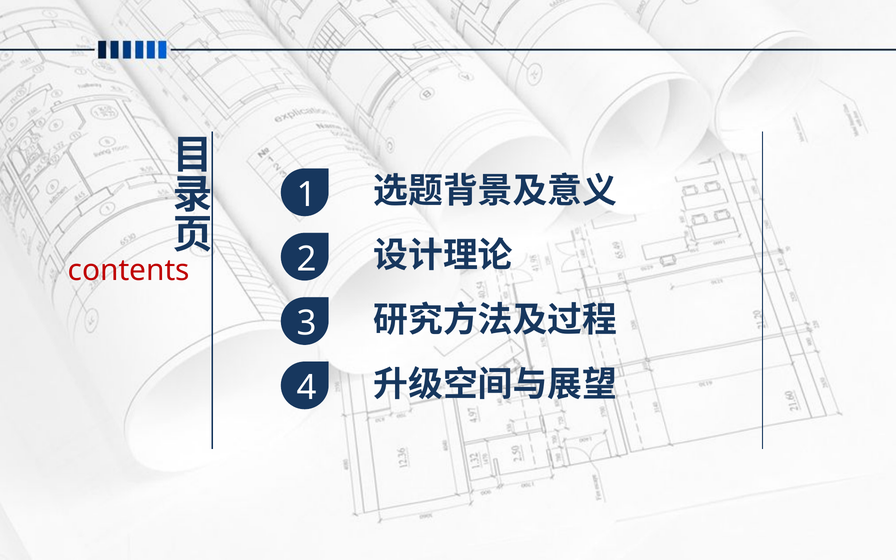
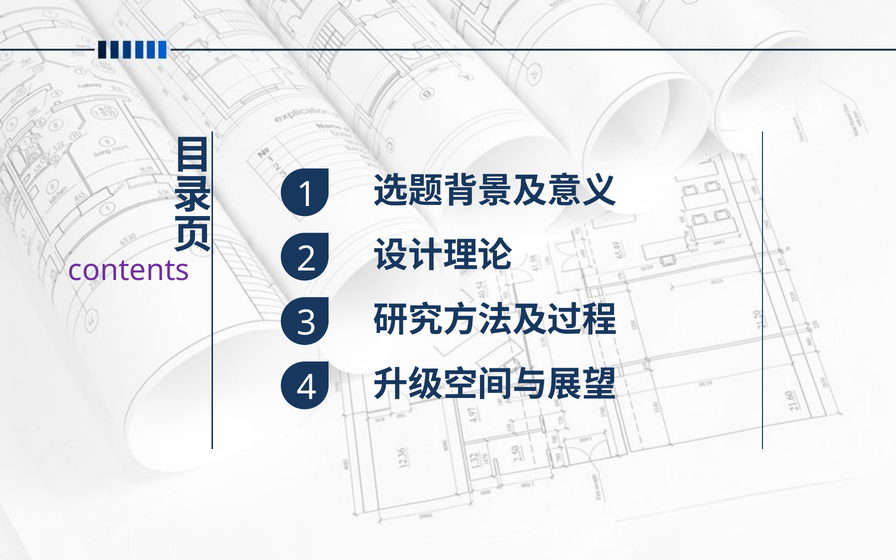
contents colour: red -> purple (129, 271)
